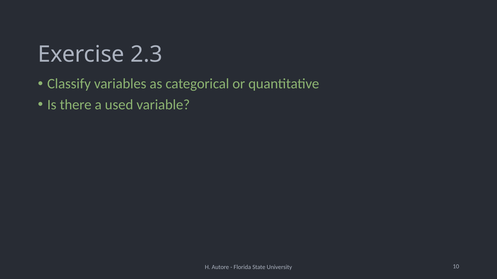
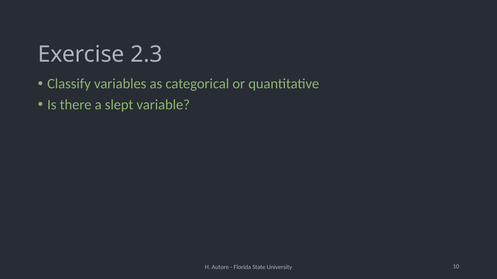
used: used -> slept (119, 105)
